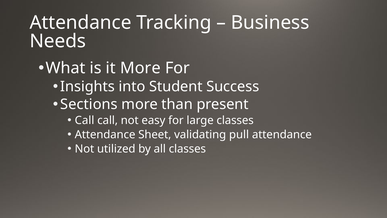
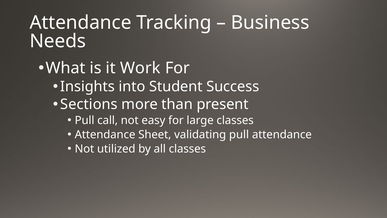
it More: More -> Work (140, 68)
Call: Call -> Pull (85, 120)
